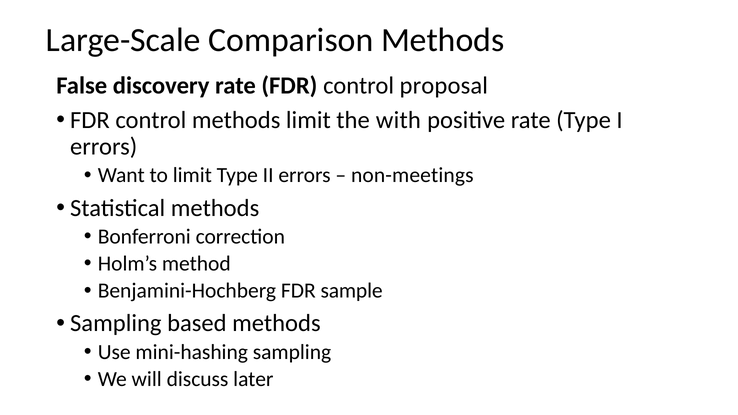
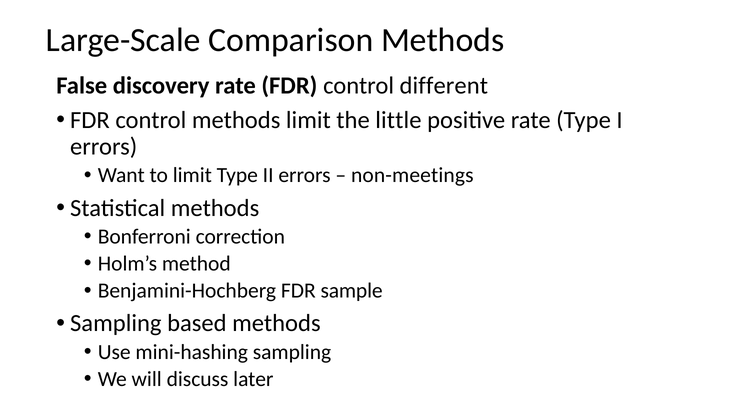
proposal: proposal -> different (444, 86)
with: with -> little (398, 120)
